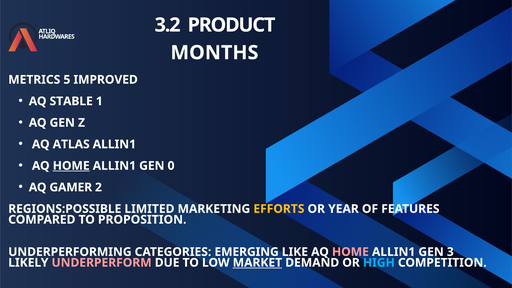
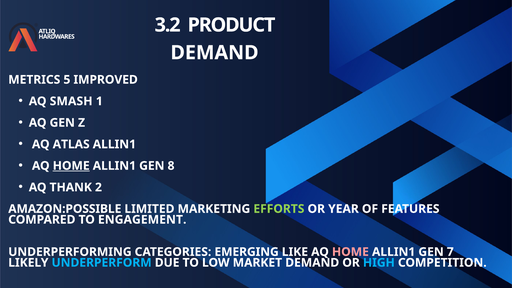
MONTHS: MONTHS -> DEMAND (215, 53)
STABLE: STABLE -> SMASH (71, 101)
0: 0 -> 8 (171, 166)
GAMER: GAMER -> THANK (71, 187)
REGIONS:POSSIBLE: REGIONS:POSSIBLE -> AMAZON:POSSIBLE (65, 209)
EFFORTS colour: yellow -> light green (279, 209)
PROPOSITION: PROPOSITION -> ENGAGEMENT (142, 220)
3: 3 -> 7 (450, 252)
UNDERPERFORM colour: pink -> light blue (102, 263)
MARKET underline: present -> none (257, 263)
